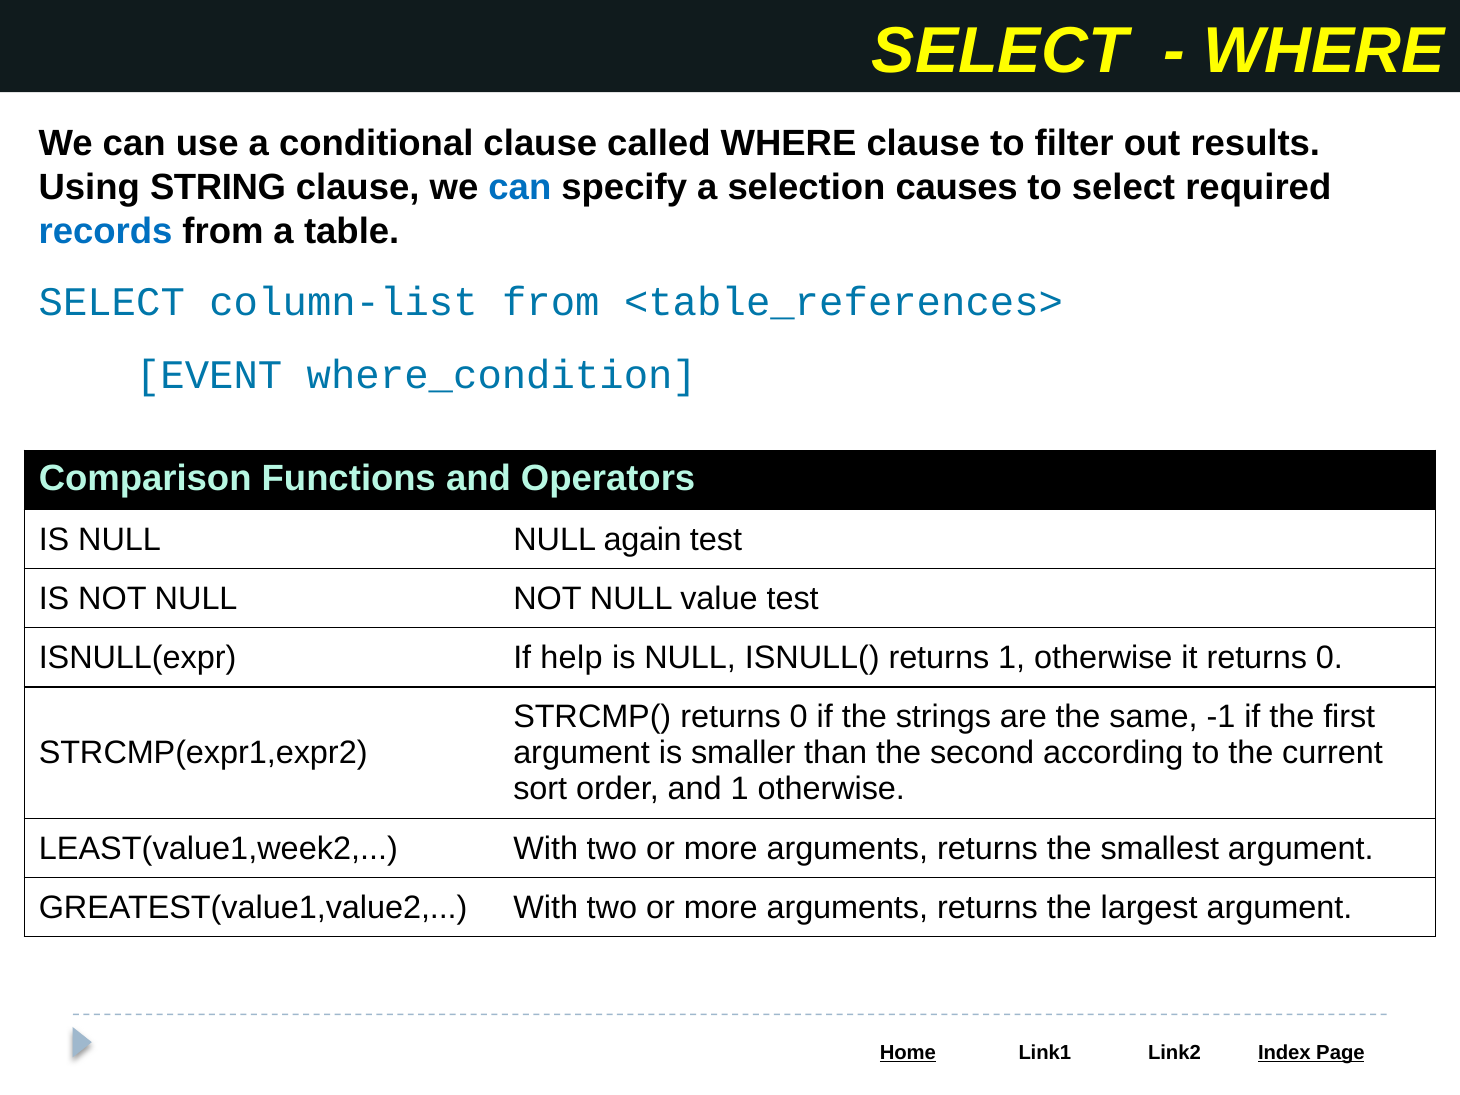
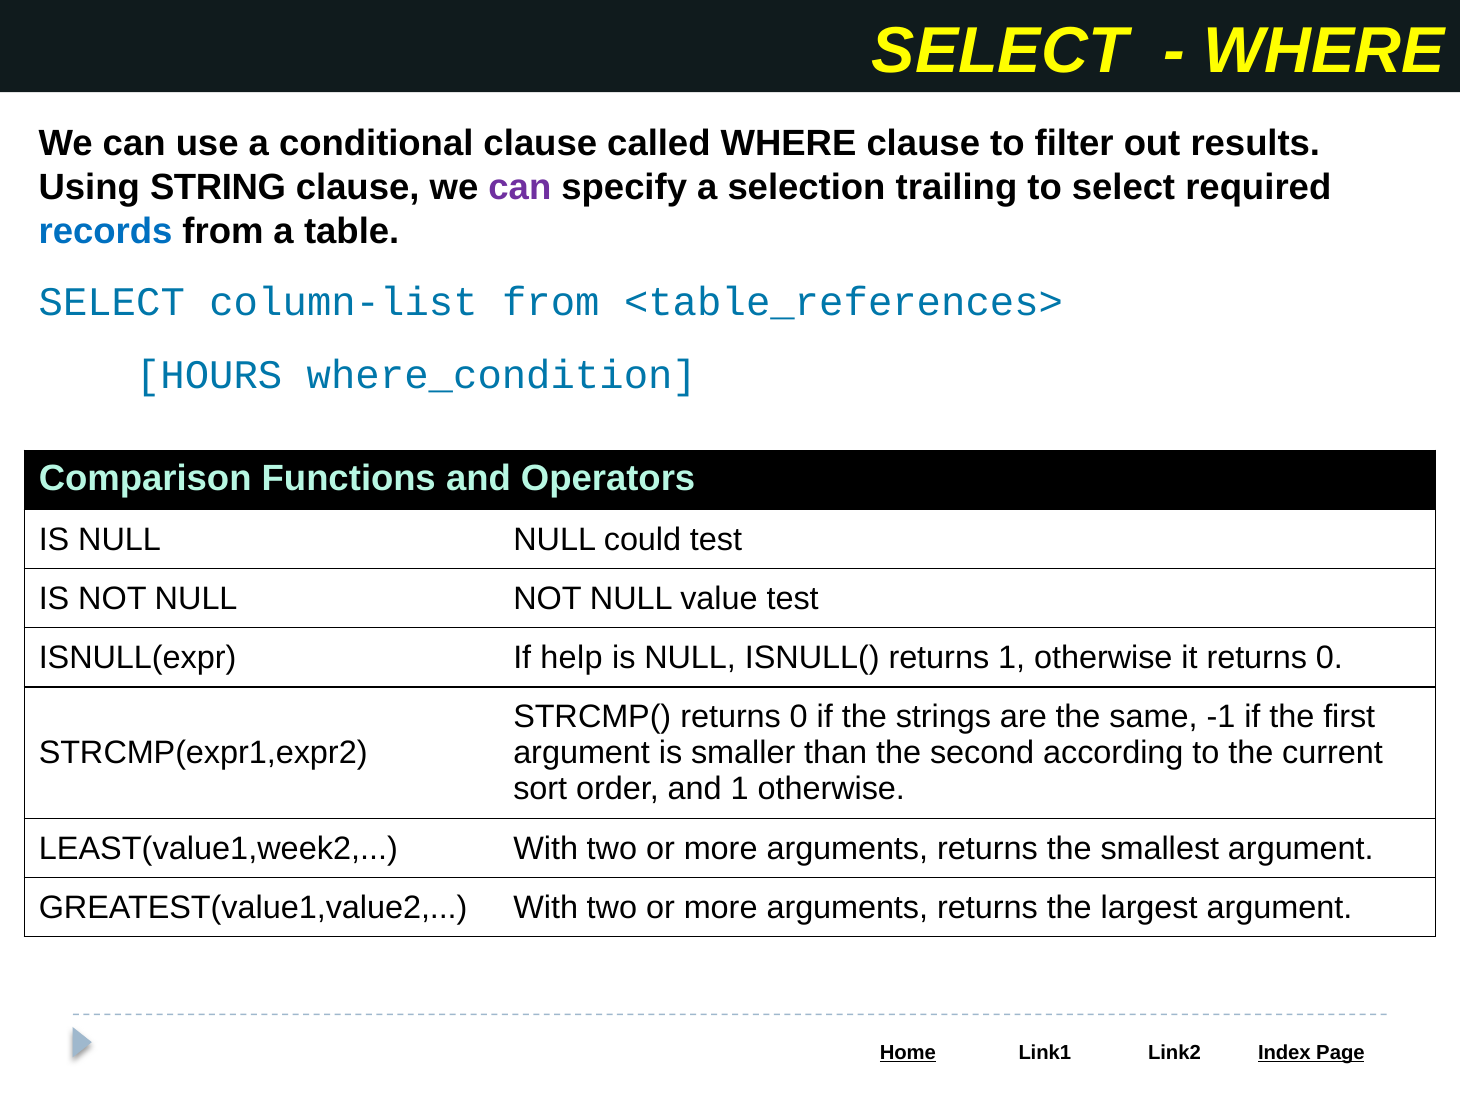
can colour: blue -> purple (520, 188)
causes: causes -> trailing (956, 188)
EVENT: EVENT -> HOURS (209, 375)
again: again -> could (643, 539)
